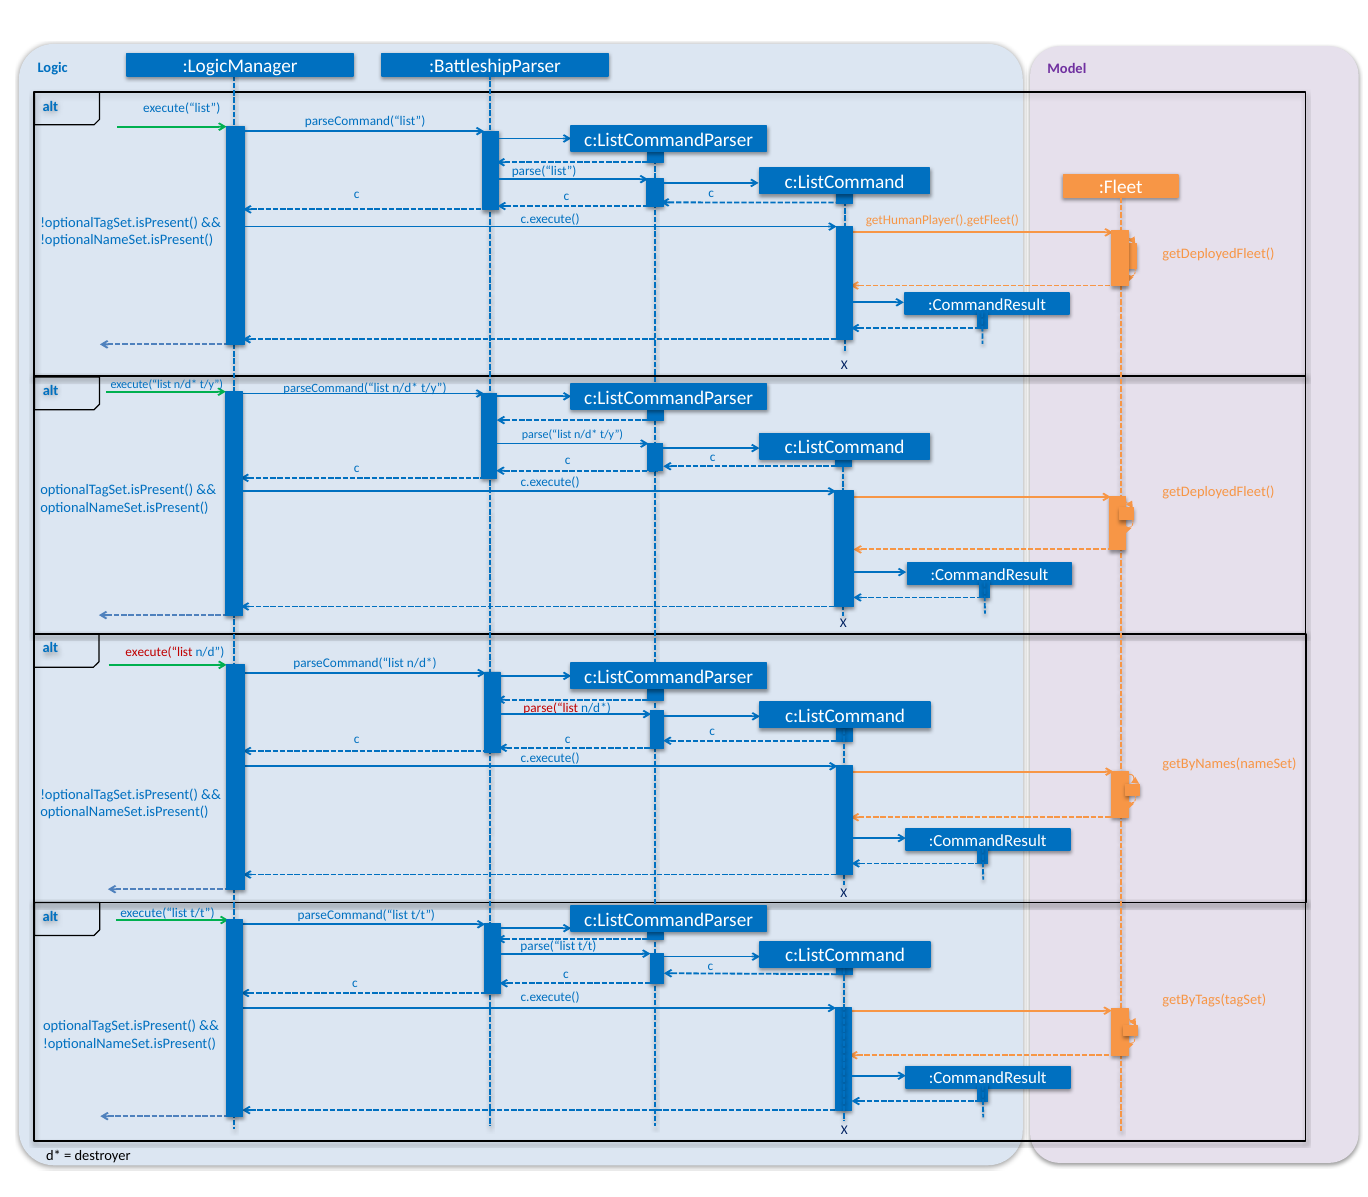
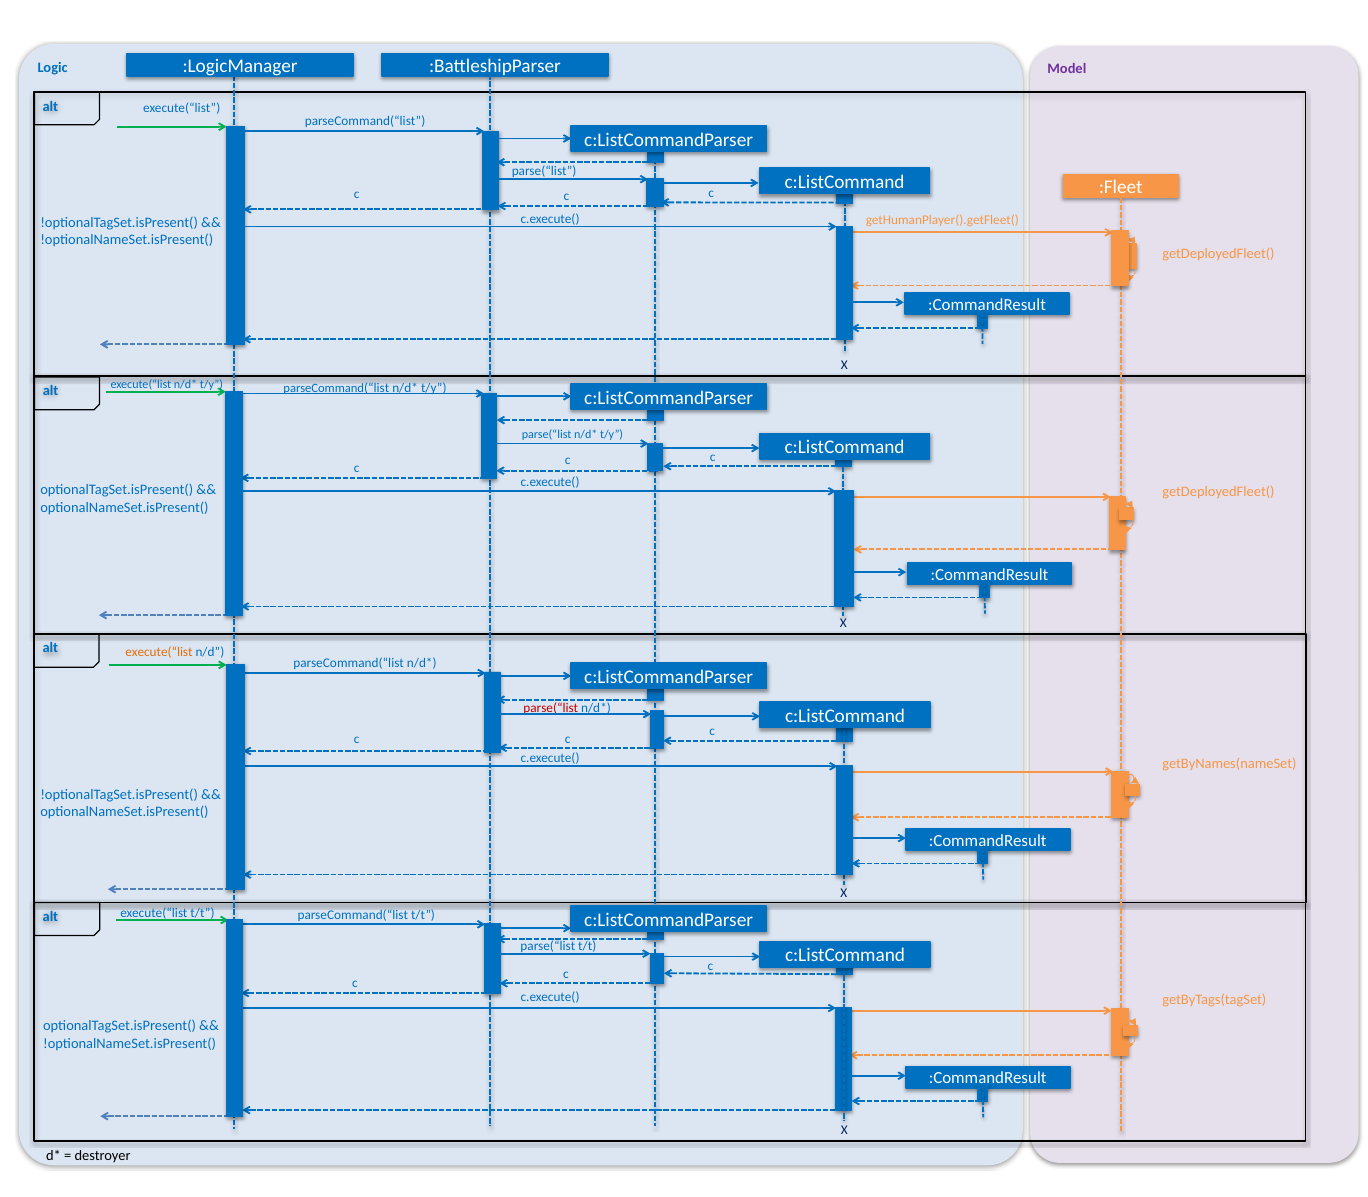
execute(“list colour: red -> orange (159, 652)
